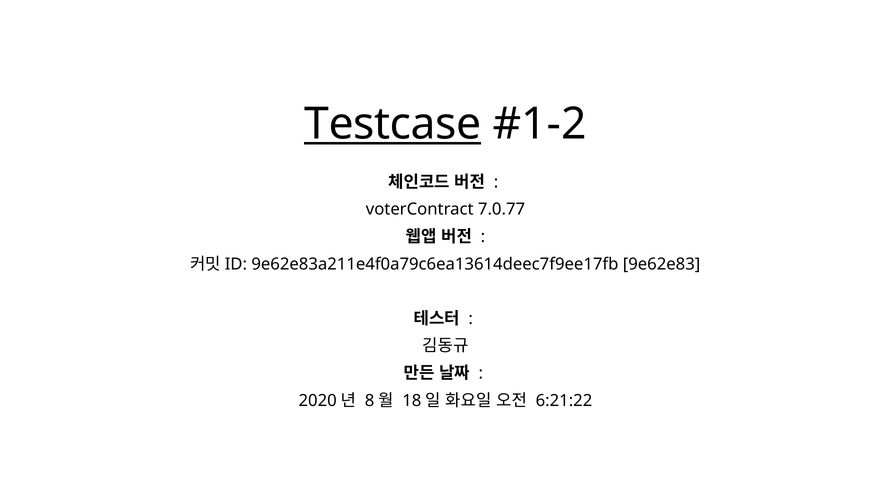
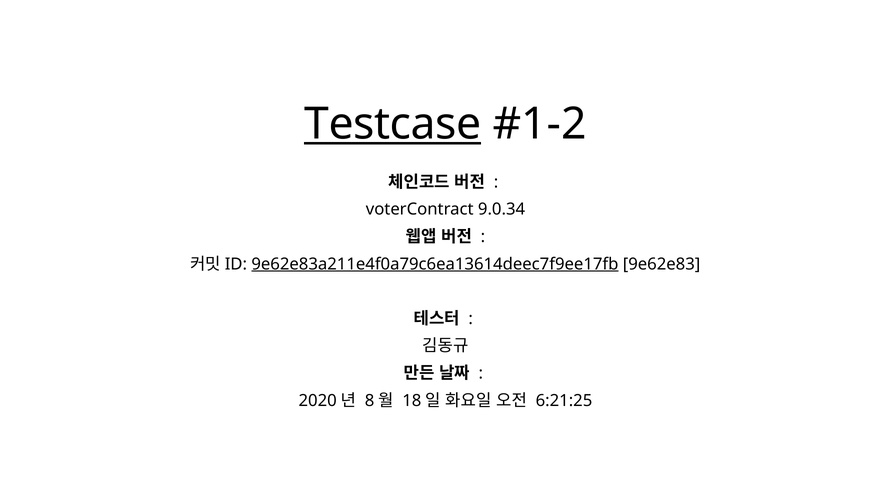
7.0.77: 7.0.77 -> 9.0.34 (502, 209)
9e62e83a211e4f0a79c6ea13614deec7f9ee17fb underline: none -> present (435, 264)
6:21:22: 6:21:22 -> 6:21:25 (564, 401)
